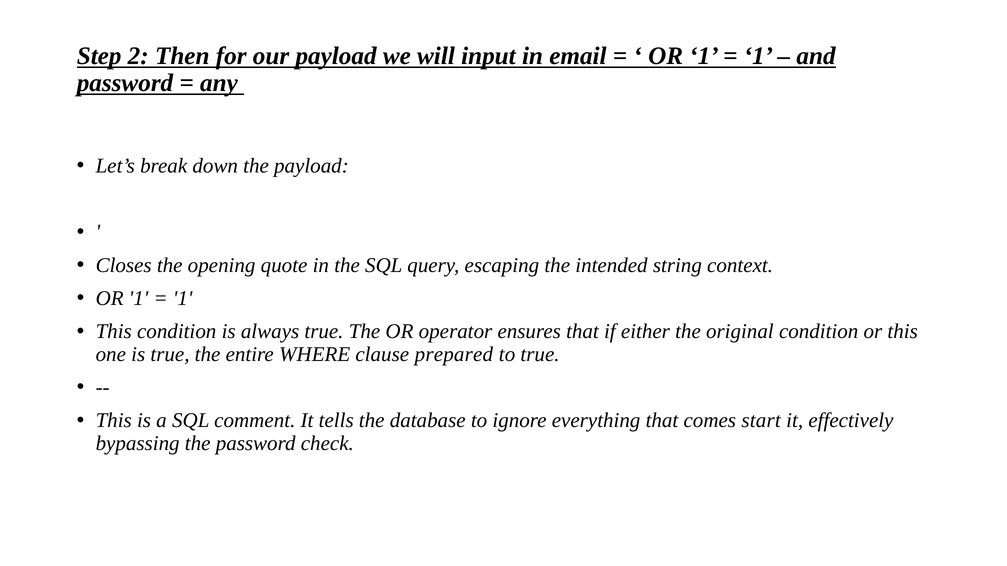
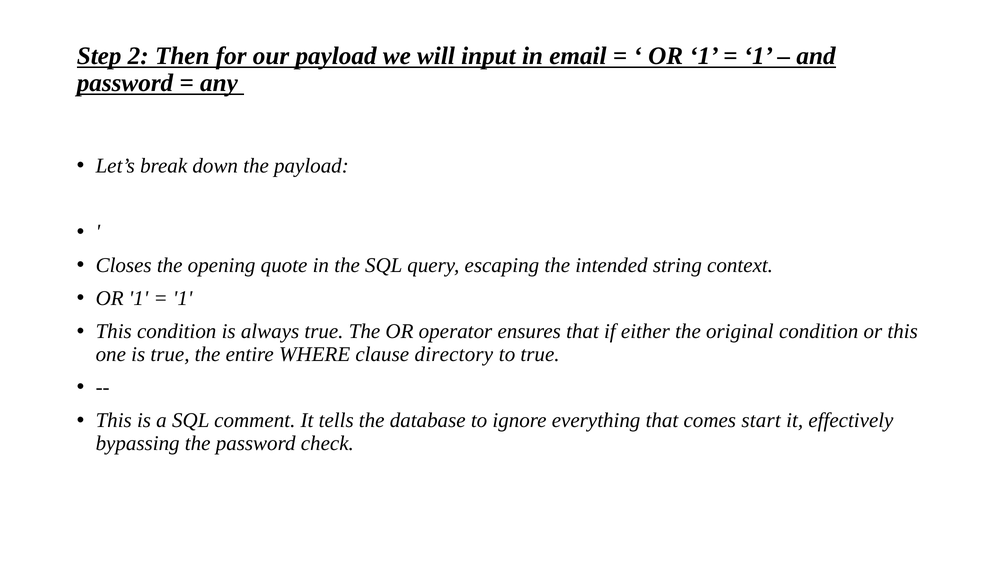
prepared: prepared -> directory (454, 354)
